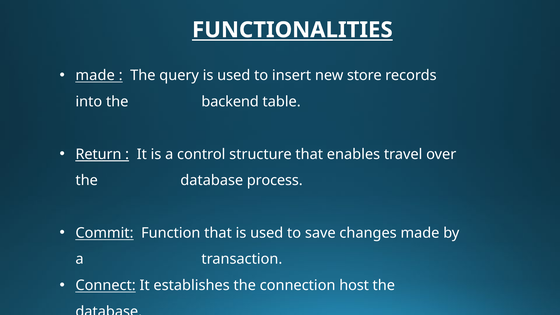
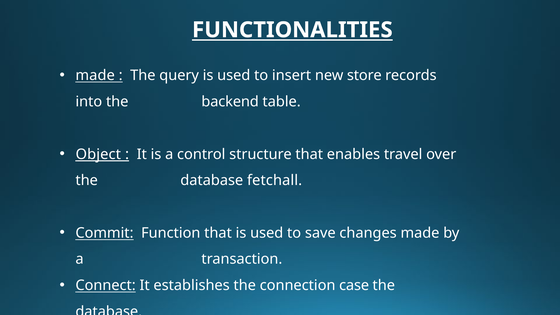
Return: Return -> Object (98, 154)
process: process -> fetchall (275, 180)
host: host -> case (354, 285)
